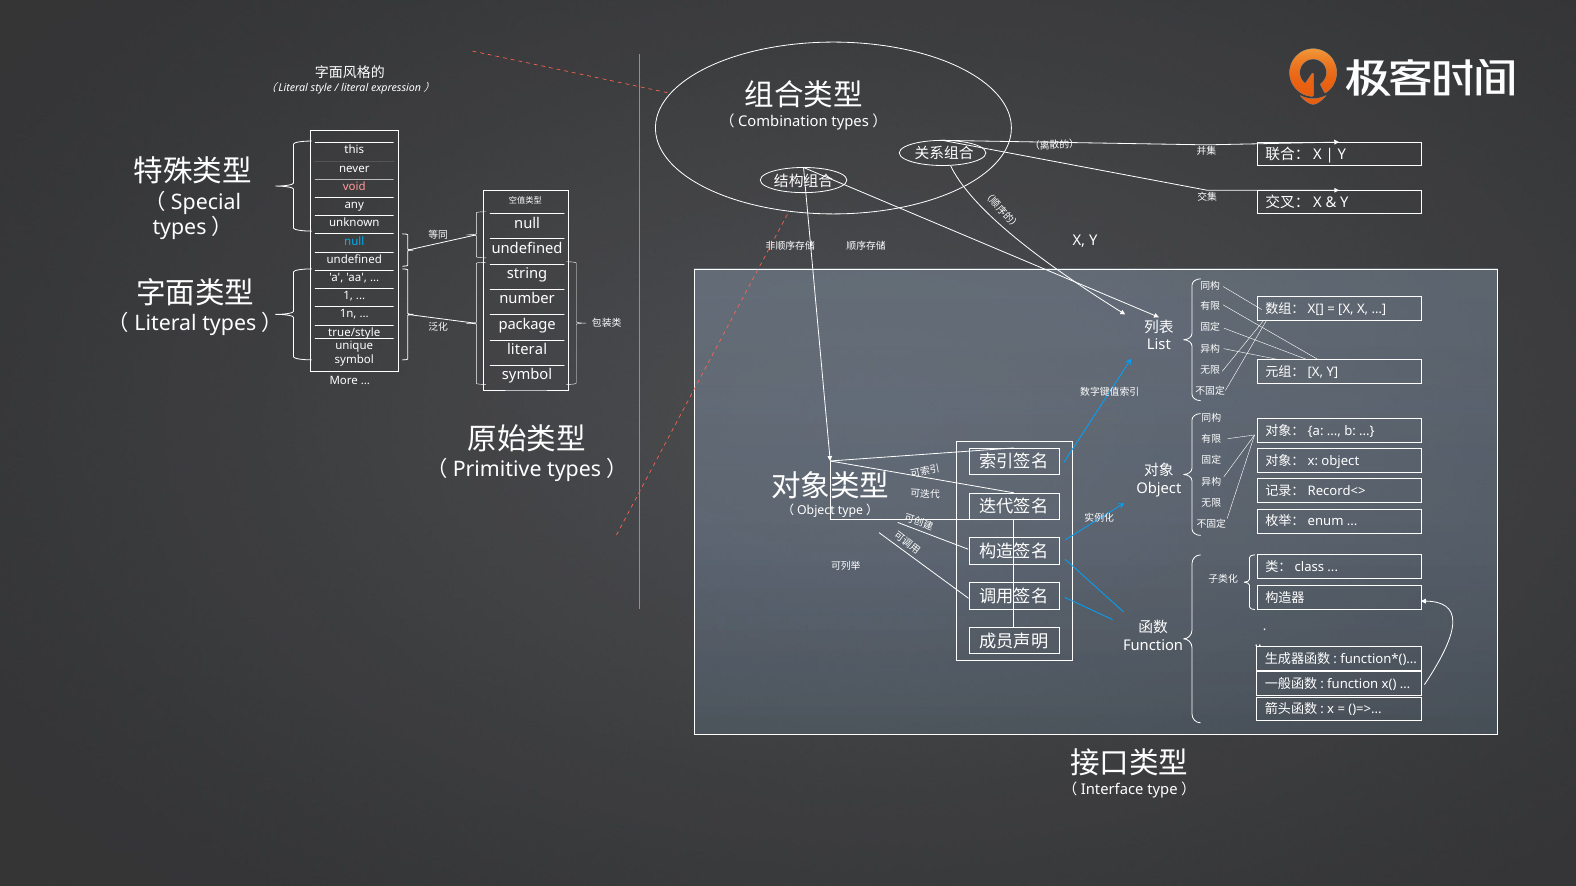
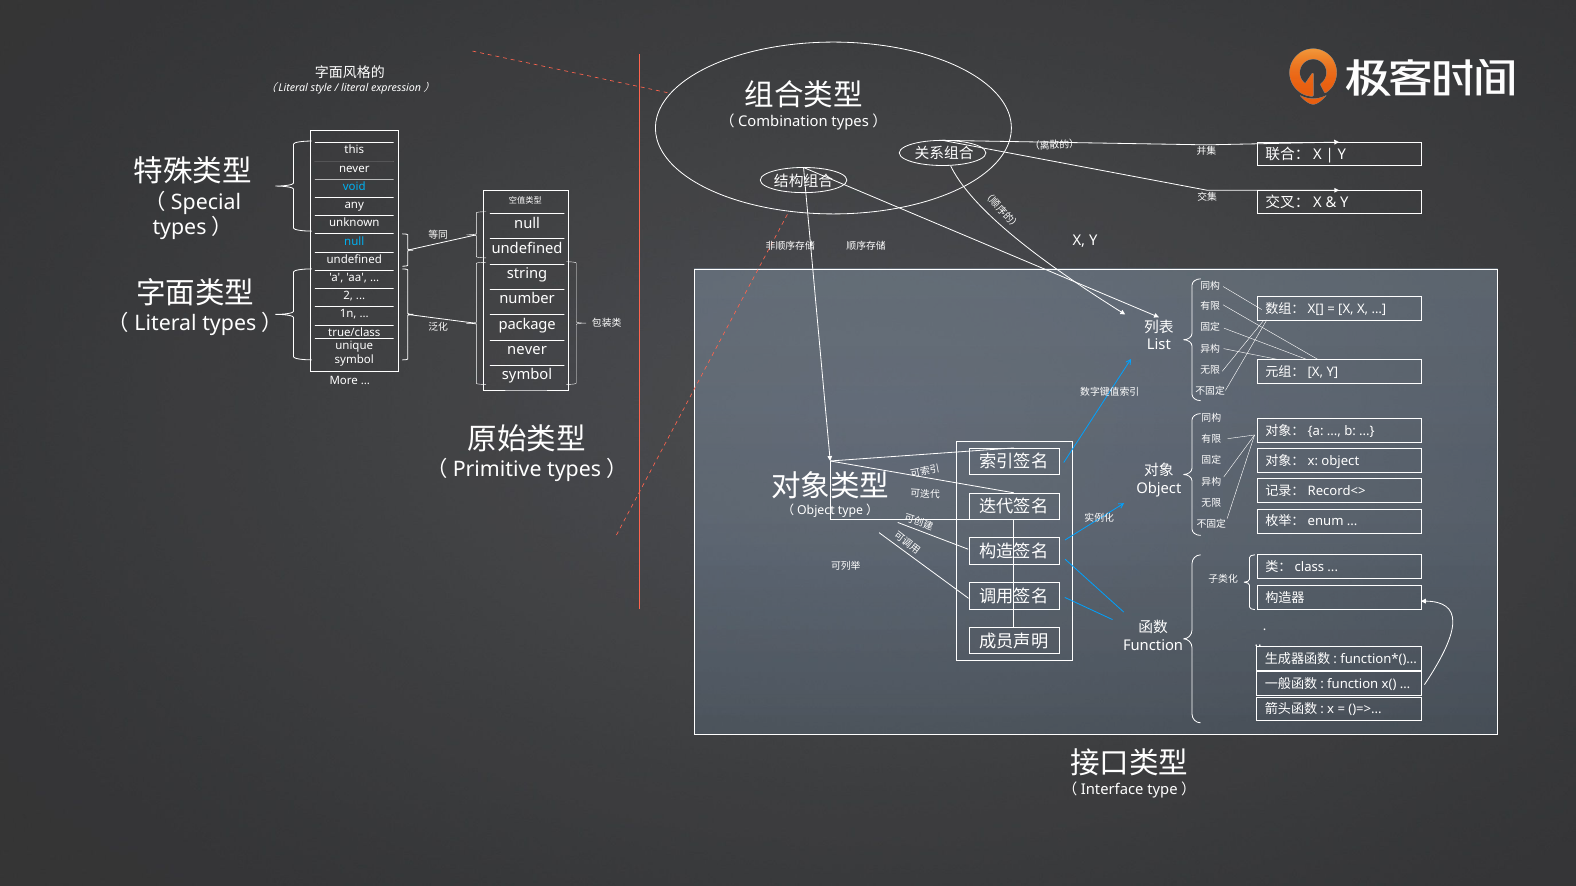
void colour: pink -> light blue (354, 187)
1: 1 -> 2 (348, 296)
true/style: true/style -> true/class (354, 333)
literal: literal -> never (527, 350)
